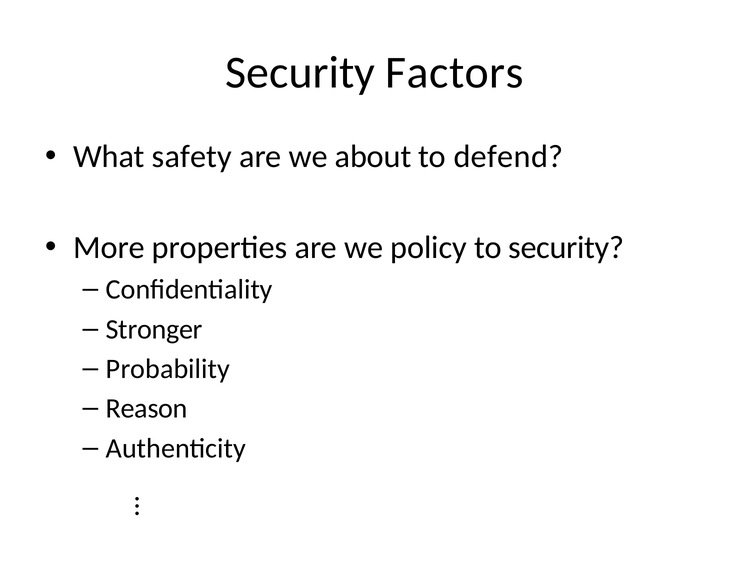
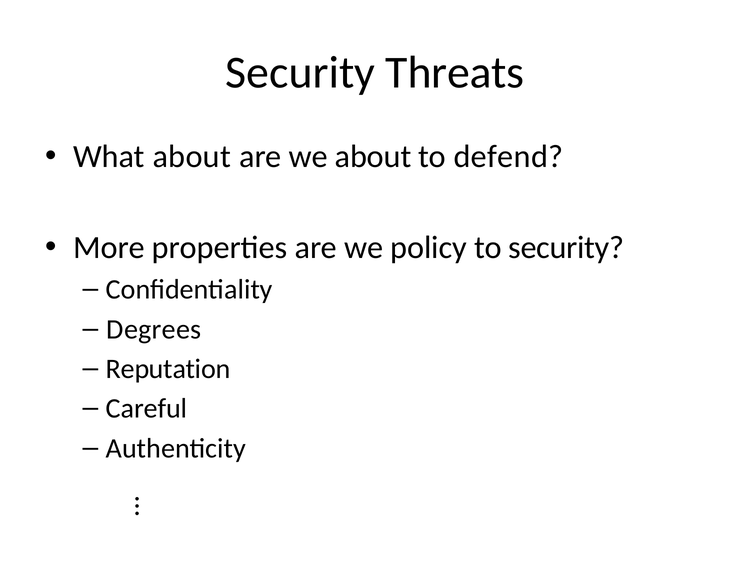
Factors: Factors -> Threats (455, 73)
What safety: safety -> about (192, 157)
Stronger: Stronger -> Degrees (154, 329)
Probability: Probability -> Reputation (168, 369)
Reason: Reason -> Careful (147, 408)
